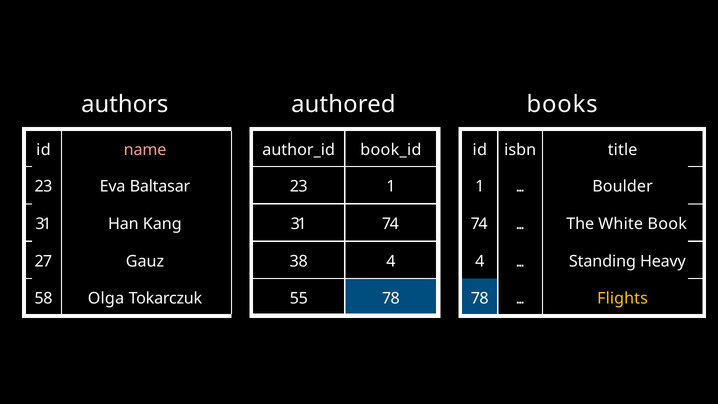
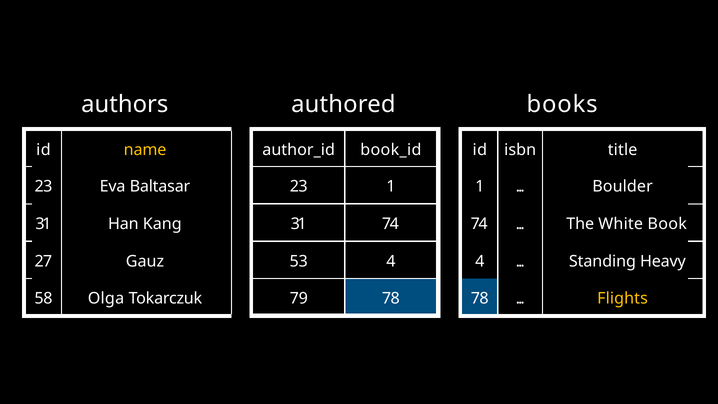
name colour: pink -> yellow (145, 150)
38: 38 -> 53 (299, 261)
55: 55 -> 79 (299, 298)
